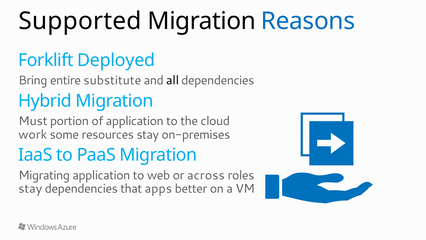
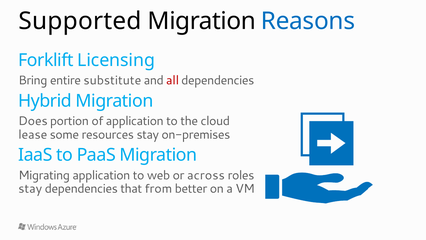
Deployed: Deployed -> Licensing (116, 60)
all colour: black -> red (173, 80)
Must: Must -> Does (33, 121)
work: work -> lease (33, 134)
apps: apps -> from (158, 188)
